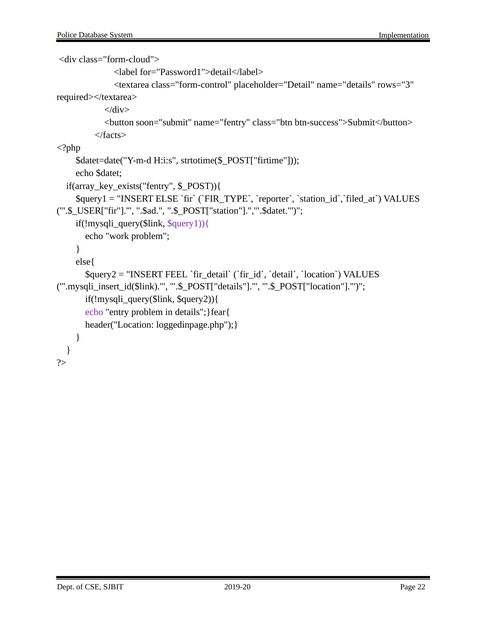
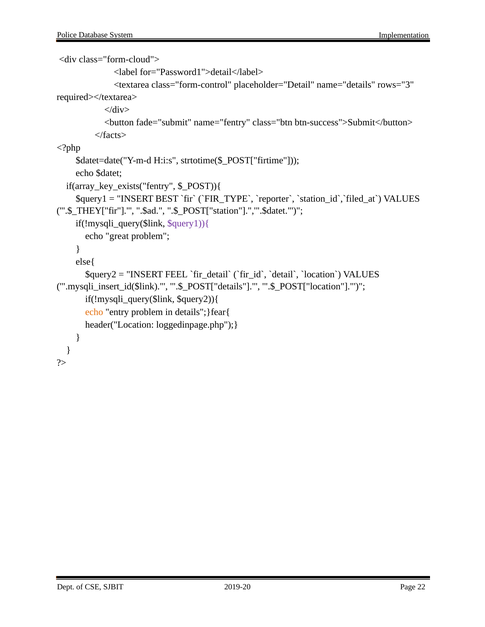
soon="submit: soon="submit -> fade="submit (164, 123)
ELSE: ELSE -> BEST (167, 199)
.$_USER["fir: .$_USER["fir -> .$_THEY["fir (95, 211)
work: work -> great (117, 236)
echo colour: purple -> orange (94, 312)
